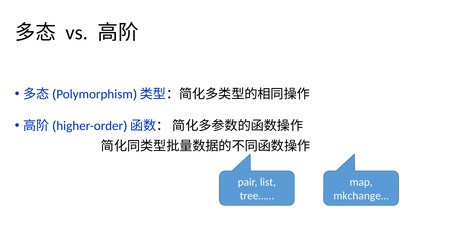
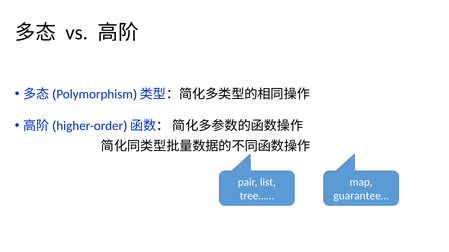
mkchange…: mkchange… -> guarantee… (361, 196)
